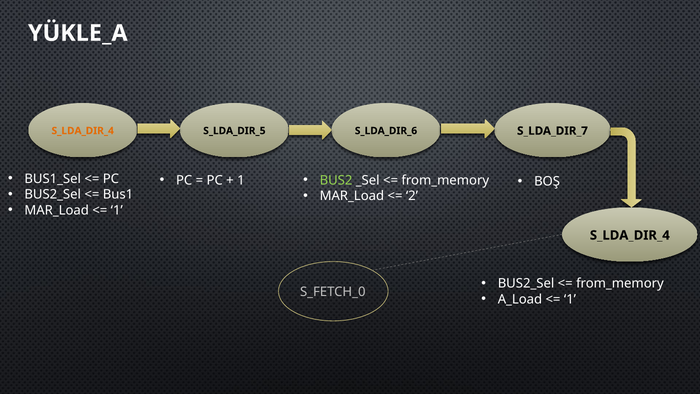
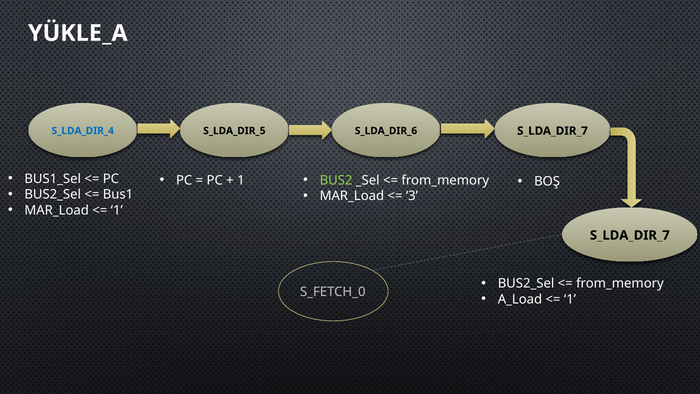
S_LDA_DIR_4 colour: orange -> blue (83, 131)
2: 2 -> 3 (412, 196)
S_LDA_DIR_4: S_LDA_DIR_4 -> S_LDA_DIR_7 (630, 235)
